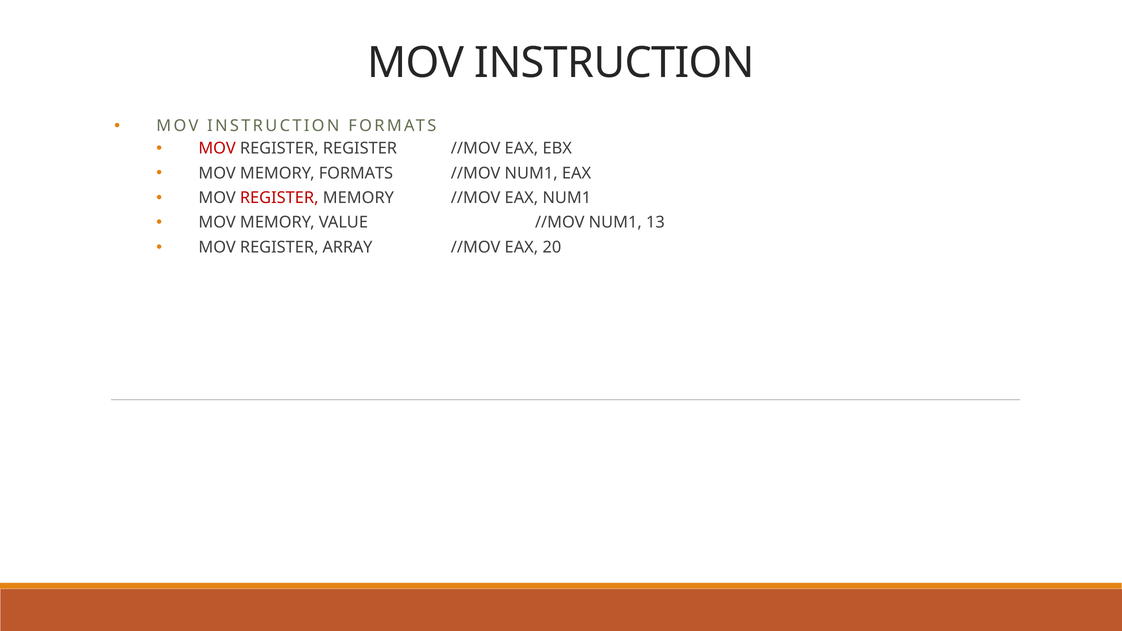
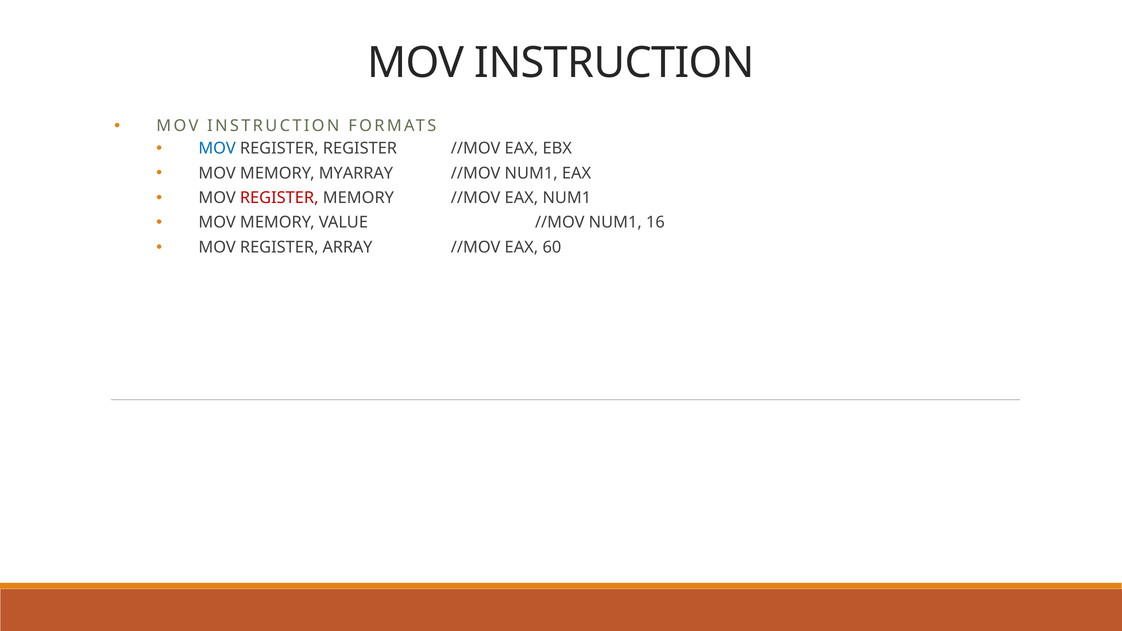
MOV colour: red -> blue (217, 148)
MEMORY FORMATS: FORMATS -> MYARRAY (356, 173)
13: 13 -> 16 (655, 223)
20: 20 -> 60 (552, 247)
